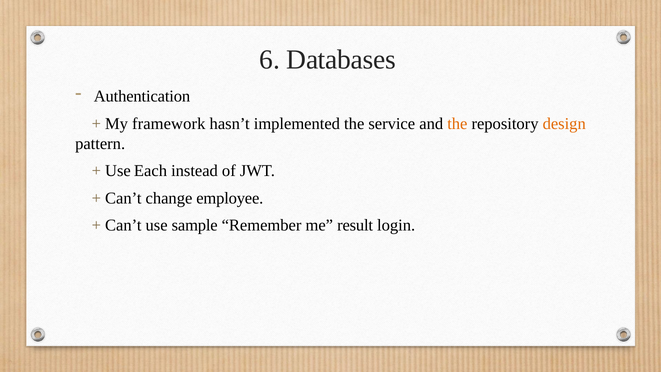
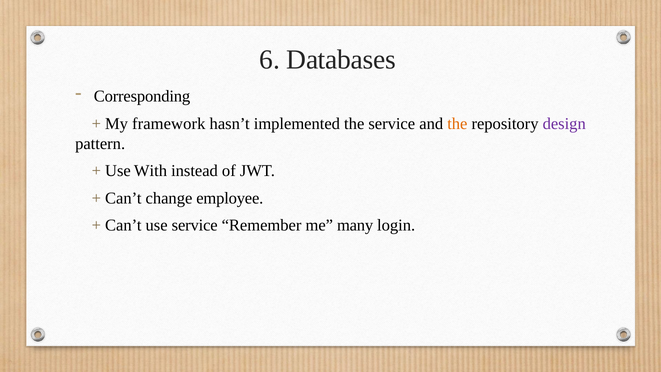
Authentication: Authentication -> Corresponding (142, 96)
design colour: orange -> purple (564, 124)
Each: Each -> With (151, 171)
use sample: sample -> service (195, 225)
result: result -> many (355, 225)
